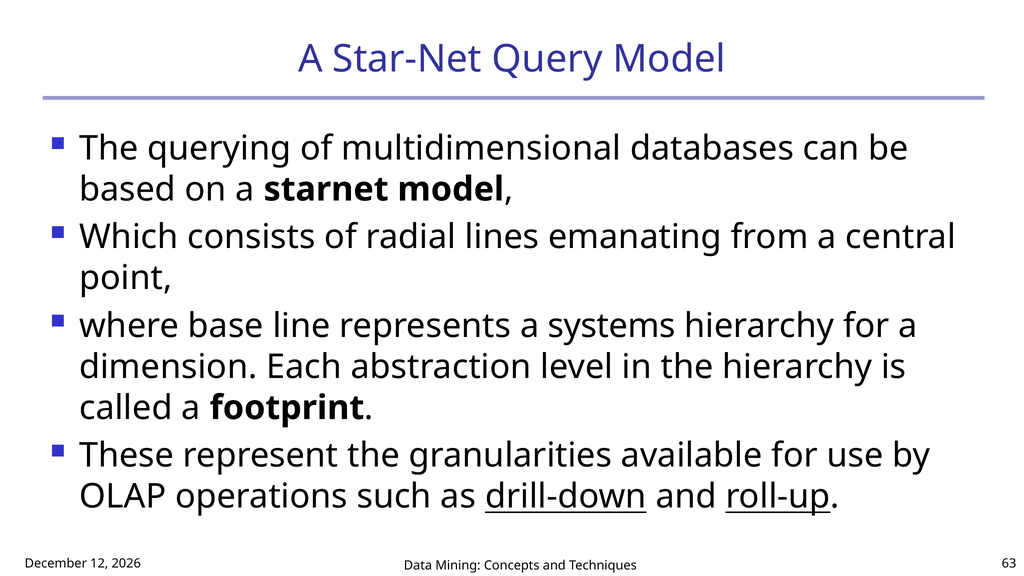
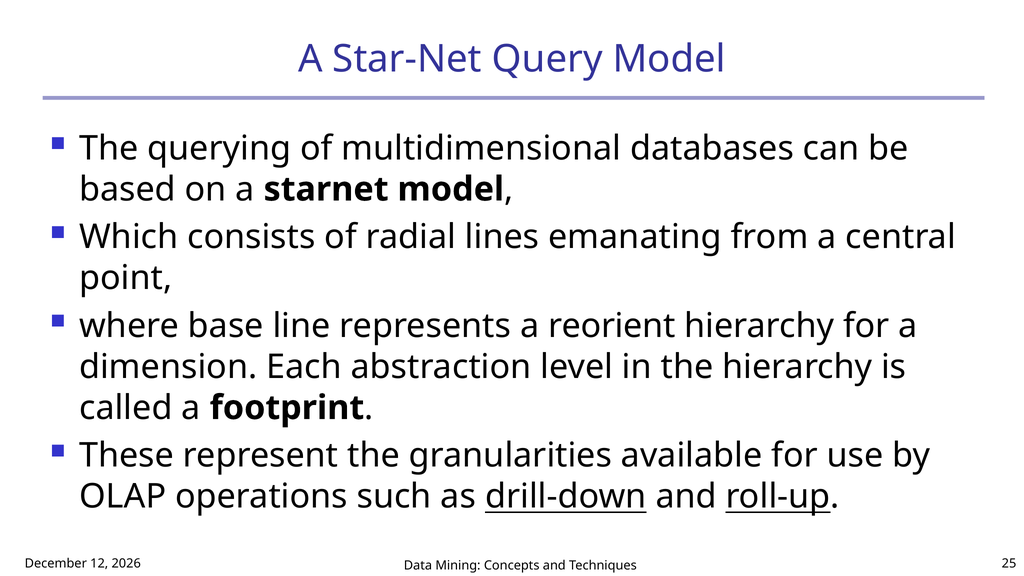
systems: systems -> reorient (612, 326)
63: 63 -> 25 (1009, 563)
